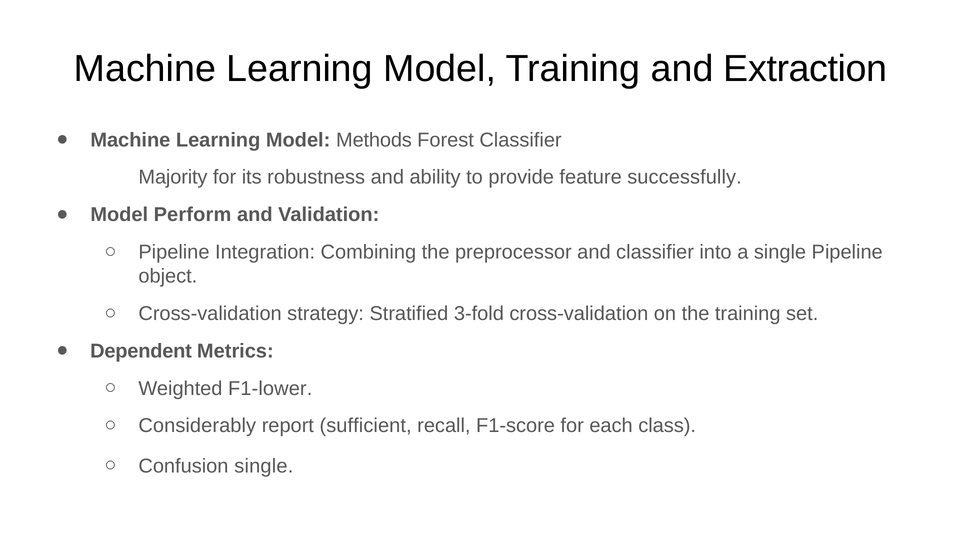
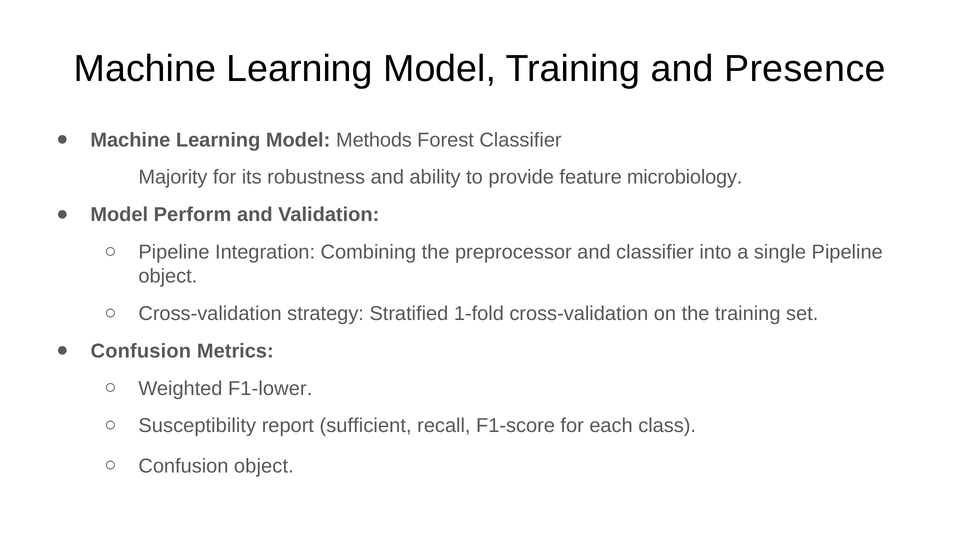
Extraction: Extraction -> Presence (805, 69)
successfully: successfully -> microbiology (685, 177)
3-fold: 3-fold -> 1-fold (479, 313)
Dependent: Dependent -> Confusion (141, 351)
Considerably: Considerably -> Susceptibility (197, 426)
Confusion single: single -> object (264, 466)
